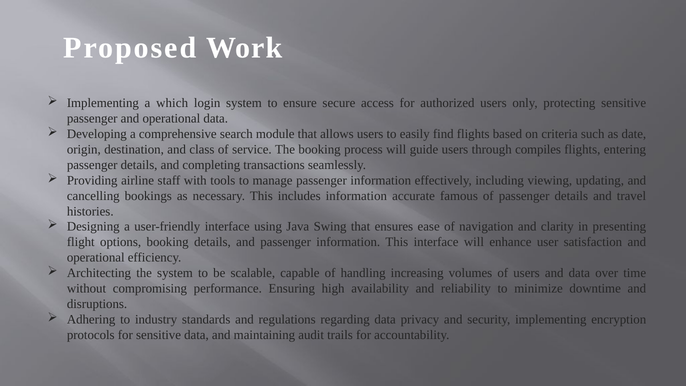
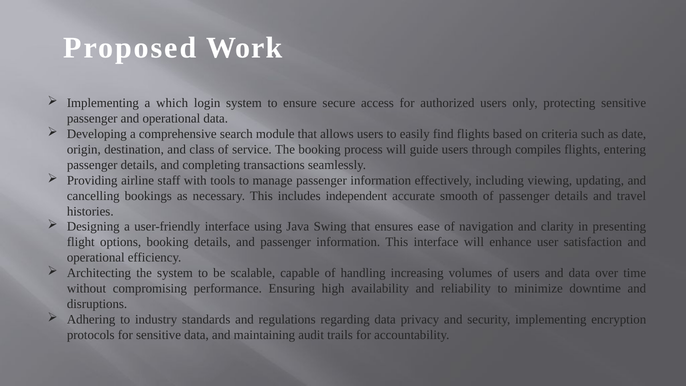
includes information: information -> independent (356, 196)
famous: famous -> smooth (459, 196)
